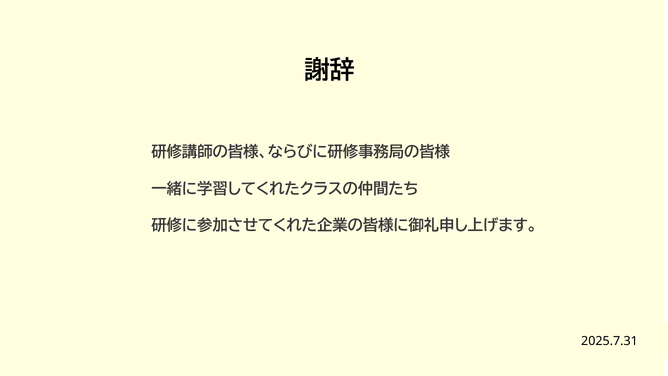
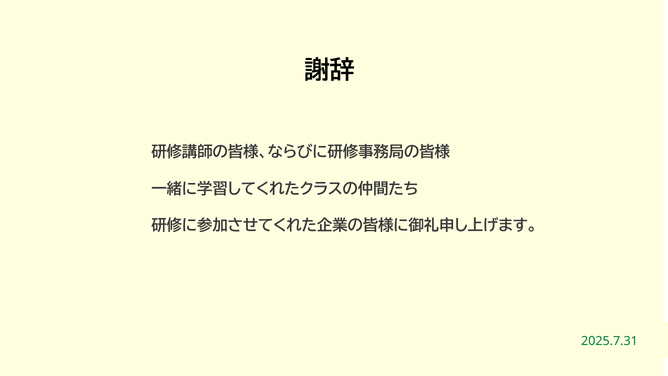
2025.7.31 colour: black -> green (610, 341)
